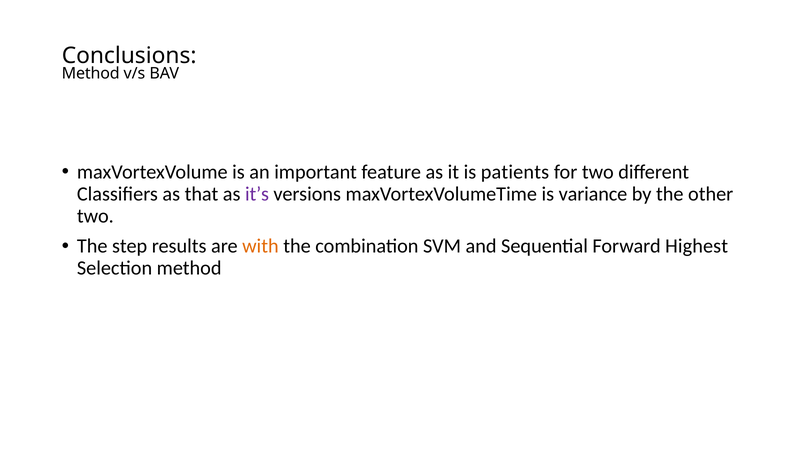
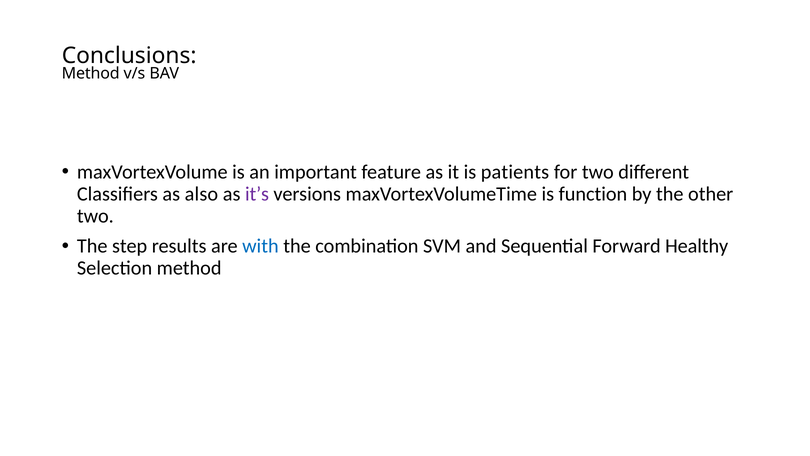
that: that -> also (201, 194)
variance: variance -> function (593, 194)
with colour: orange -> blue (260, 246)
Highest: Highest -> Healthy (697, 246)
